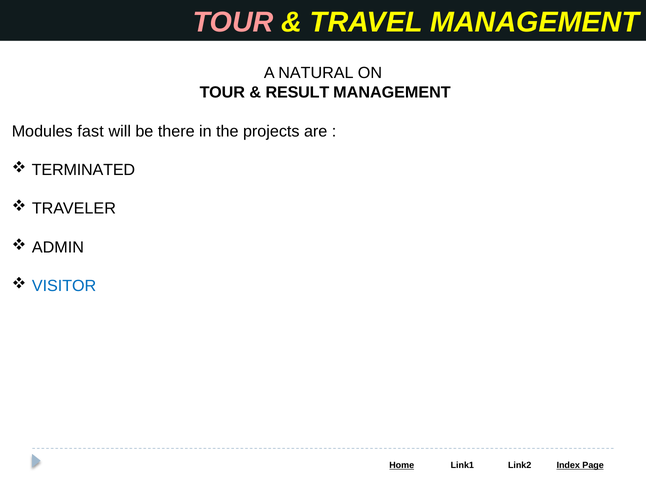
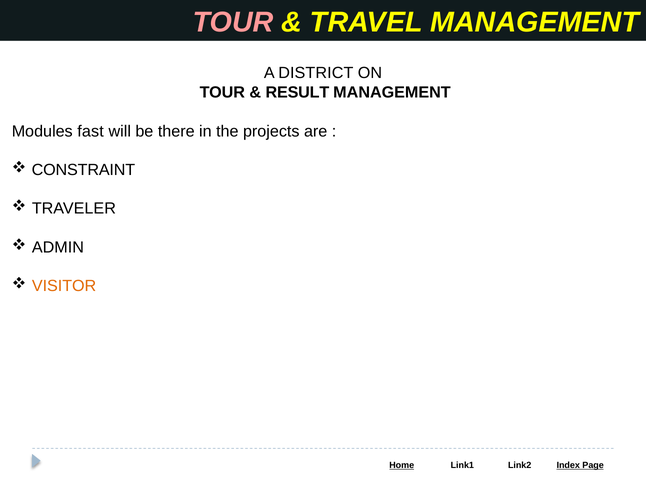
NATURAL: NATURAL -> DISTRICT (316, 73)
TERMINATED: TERMINATED -> CONSTRAINT (83, 170)
VISITOR colour: blue -> orange (64, 286)
